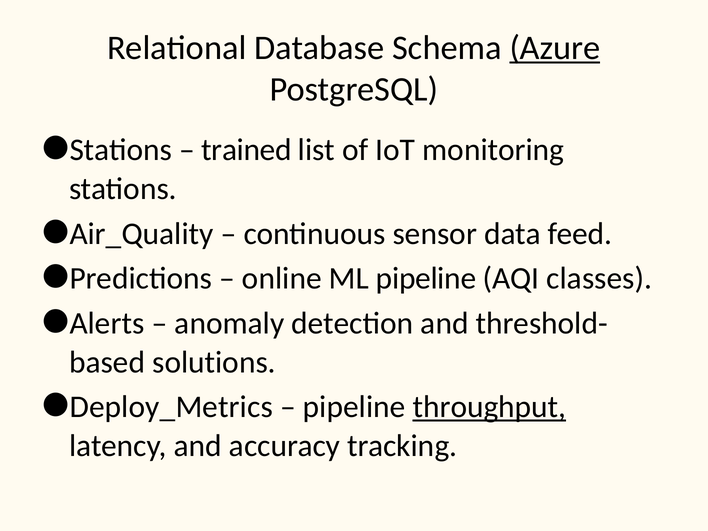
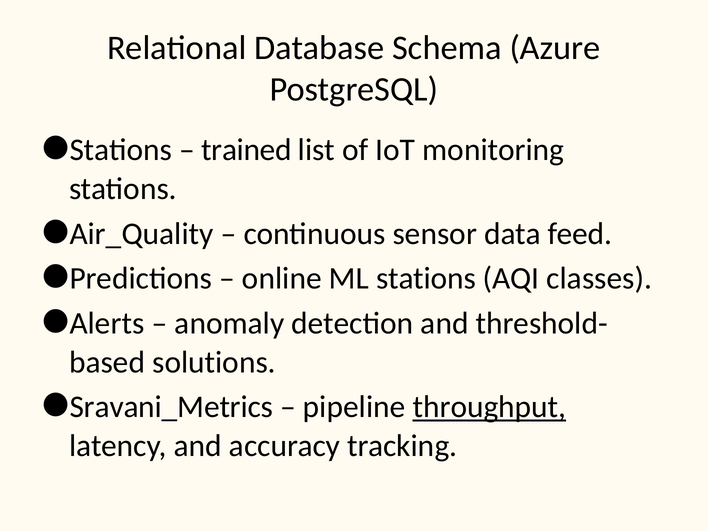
Azure underline: present -> none (555, 48)
ML pipeline: pipeline -> stations (426, 278)
Deploy_Metrics: Deploy_Metrics -> Sravani_Metrics (171, 407)
